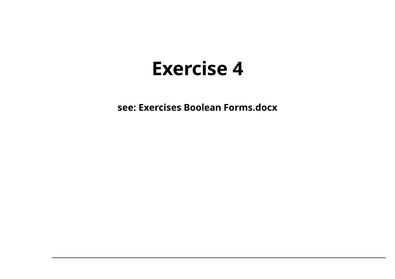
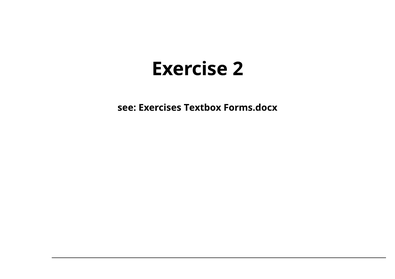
4: 4 -> 2 (238, 69)
Boolean: Boolean -> Textbox (202, 108)
